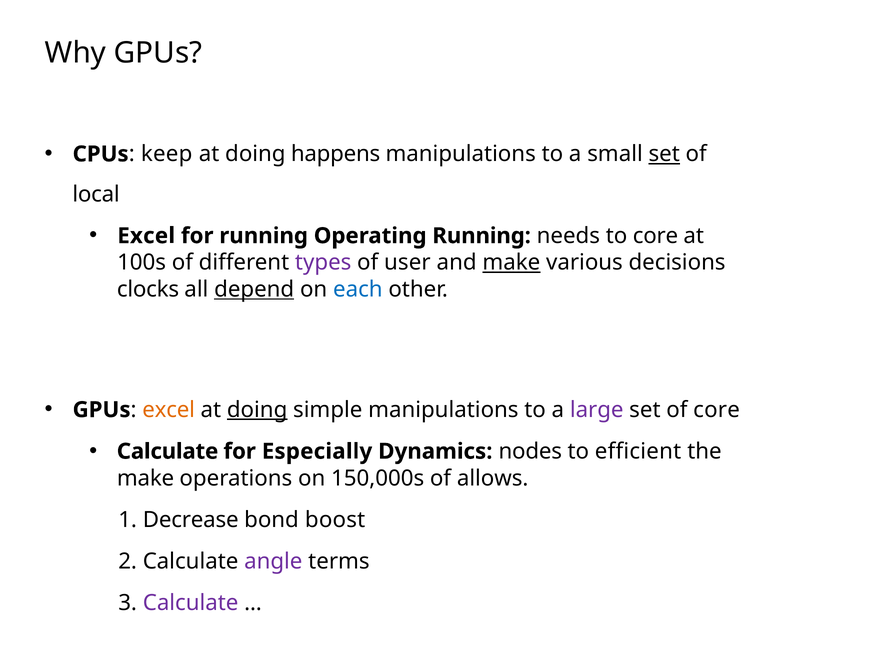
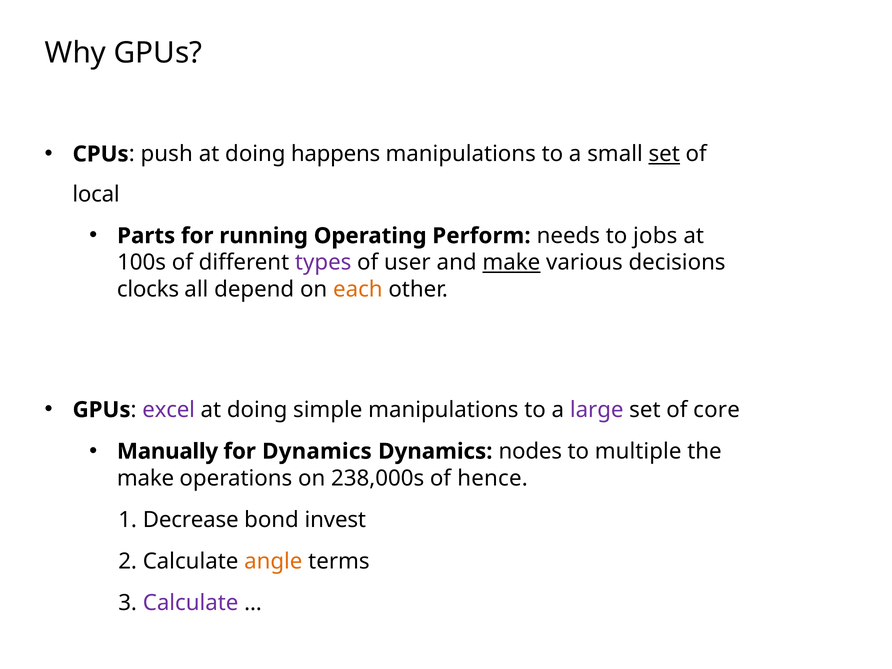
keep: keep -> push (167, 154)
Excel: Excel -> Parts (146, 236)
Operating Running: Running -> Perform (481, 236)
to core: core -> jobs (655, 236)
depend underline: present -> none (254, 289)
each colour: blue -> orange (358, 289)
excel colour: orange -> purple (169, 410)
doing underline: present -> none (257, 410)
Calculate: Calculate -> Manually (168, 451)
for Especially: Especially -> Dynamics (317, 451)
efficient: efficient -> multiple (638, 451)
150,000s: 150,000s -> 238,000s (378, 478)
allows: allows -> hence (493, 478)
boost: boost -> invest (335, 520)
angle colour: purple -> orange (273, 561)
